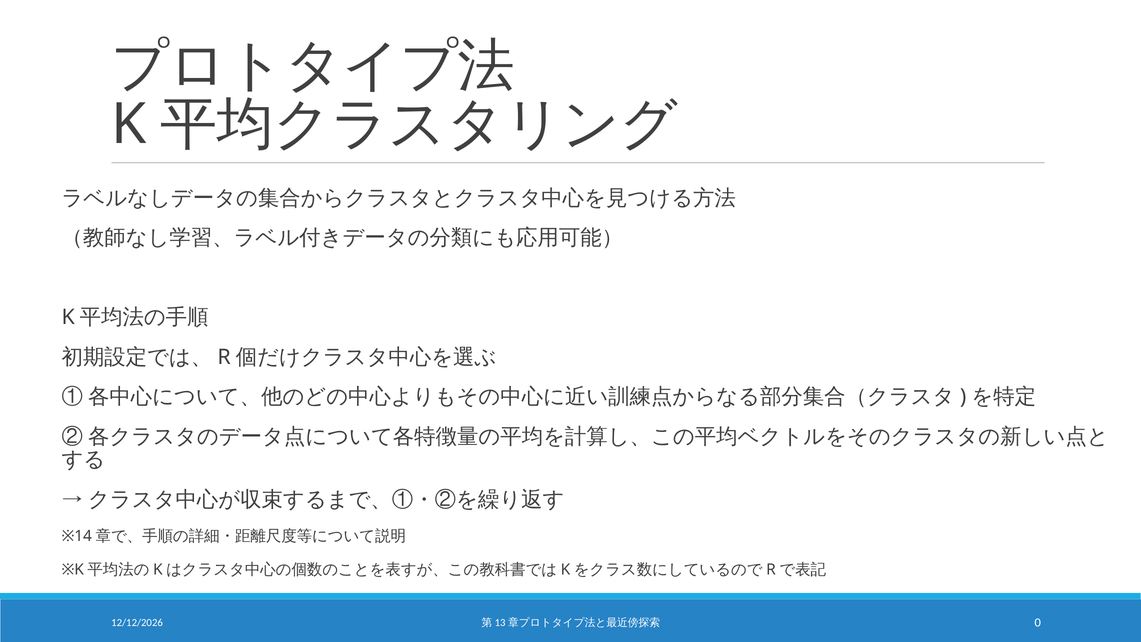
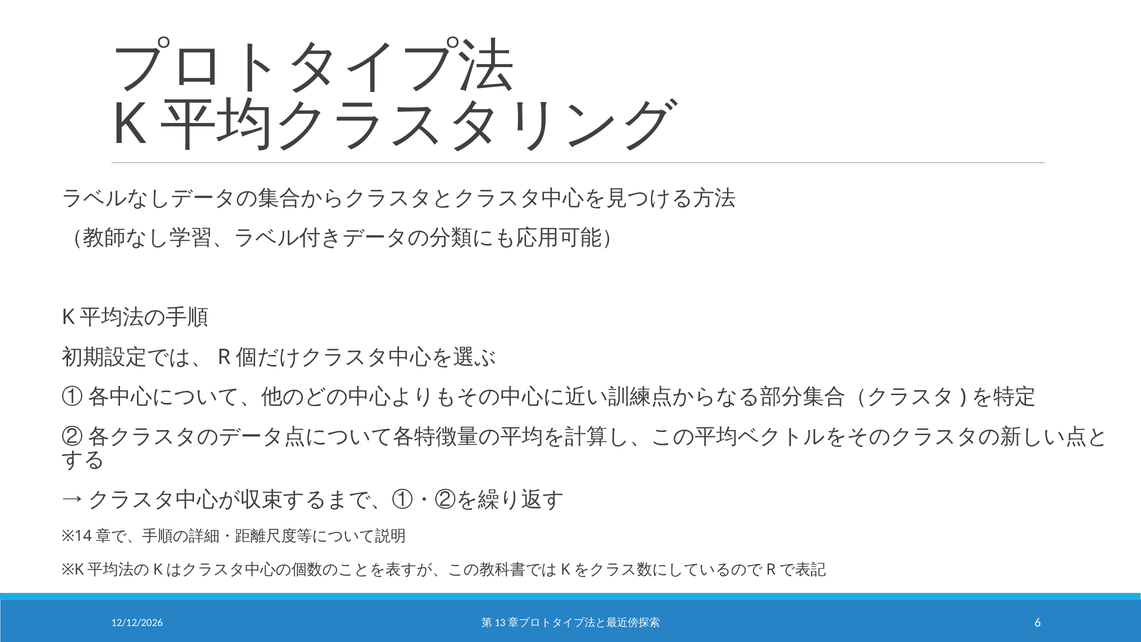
0: 0 -> 6 (1038, 622)
